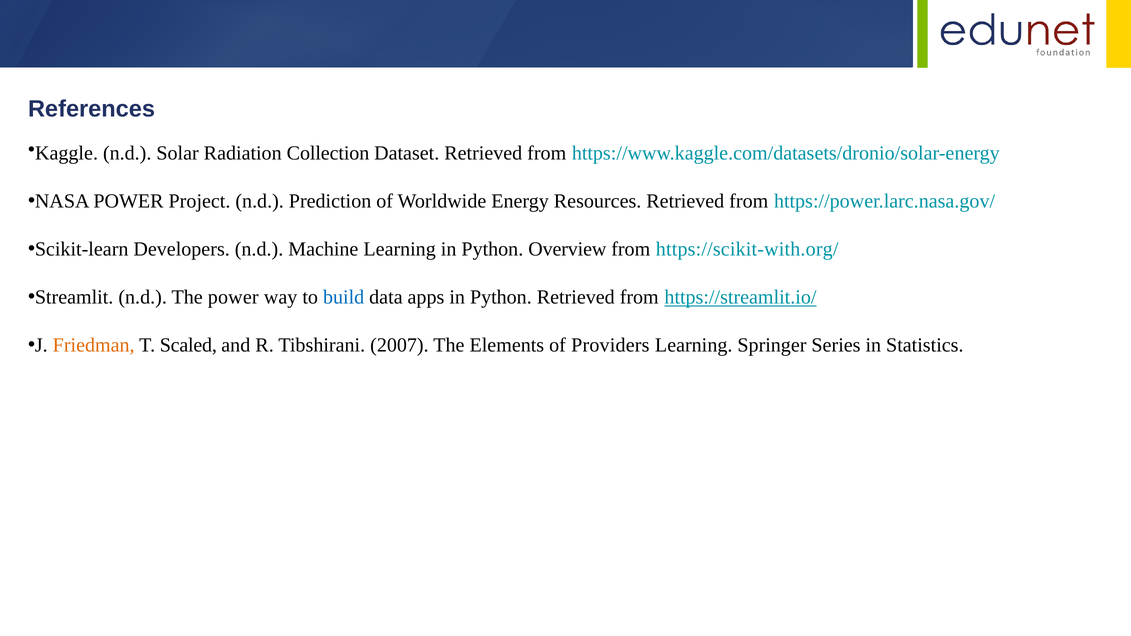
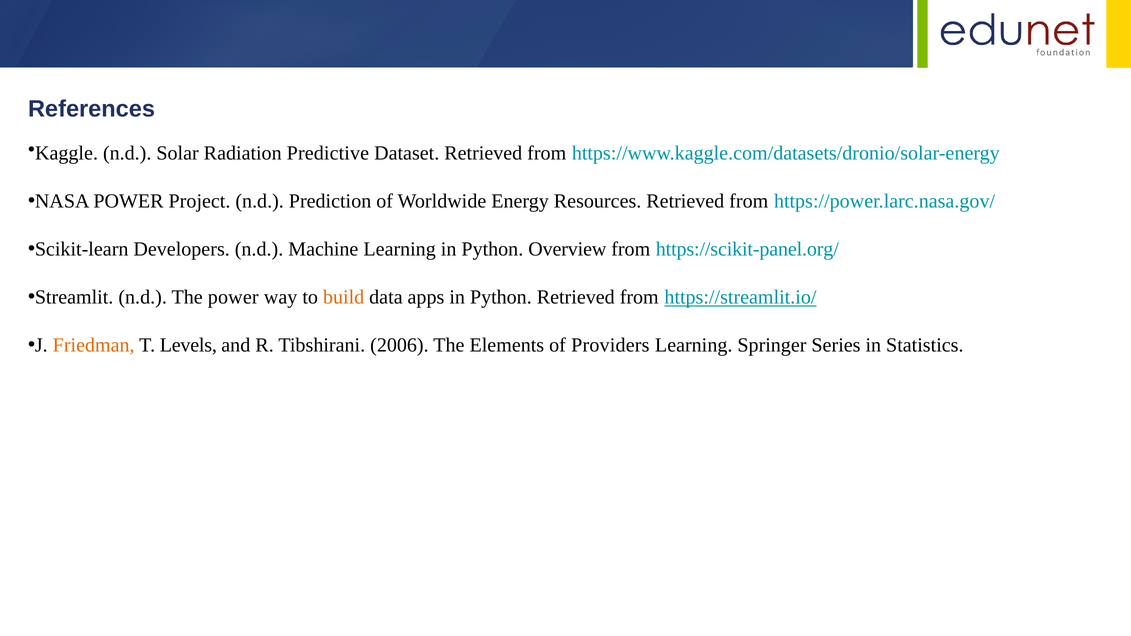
Collection: Collection -> Predictive (328, 153)
https://scikit-with.org/: https://scikit-with.org/ -> https://scikit-panel.org/ (747, 249)
build colour: blue -> orange (344, 297)
Scaled: Scaled -> Levels (188, 345)
2007: 2007 -> 2006 (399, 345)
